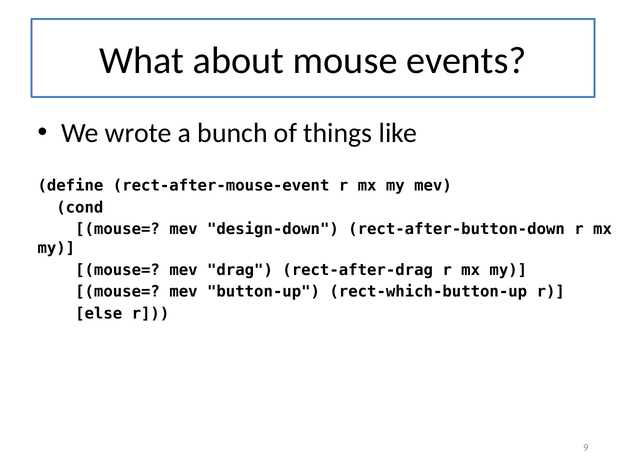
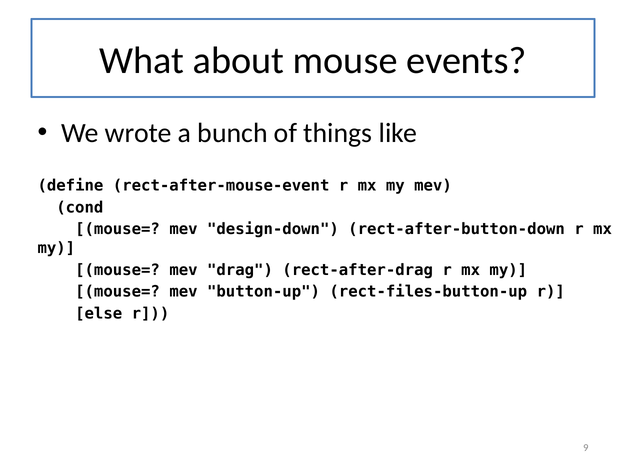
rect-which-button-up: rect-which-button-up -> rect-files-button-up (428, 292)
